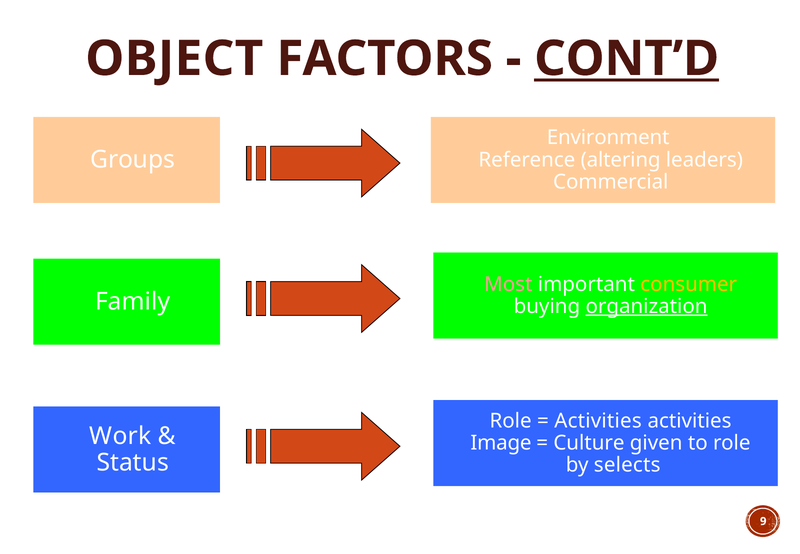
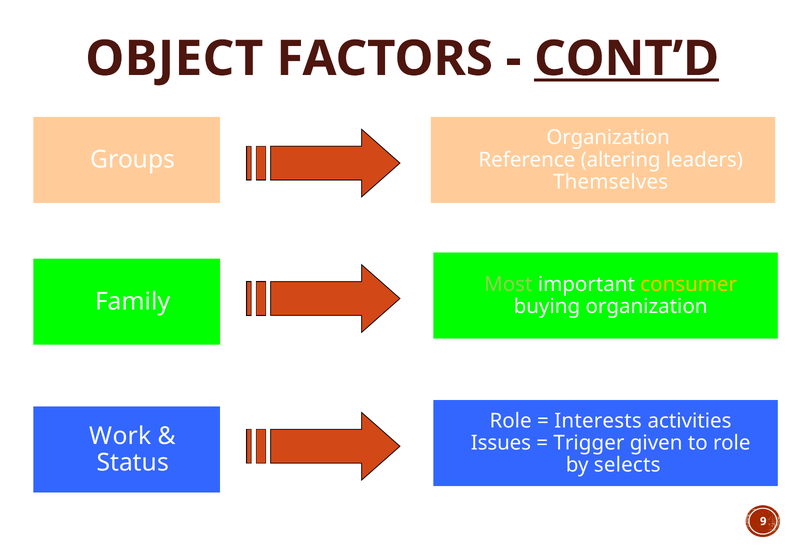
Environment: Environment -> Organization (608, 138)
Commercial: Commercial -> Themselves (611, 182)
Most colour: pink -> light green (508, 284)
organization underline: present -> none (647, 307)
Activities: Activities -> Interests (598, 421)
Image: Image -> Issues (501, 443)
Culture: Culture -> Trigger (589, 443)
